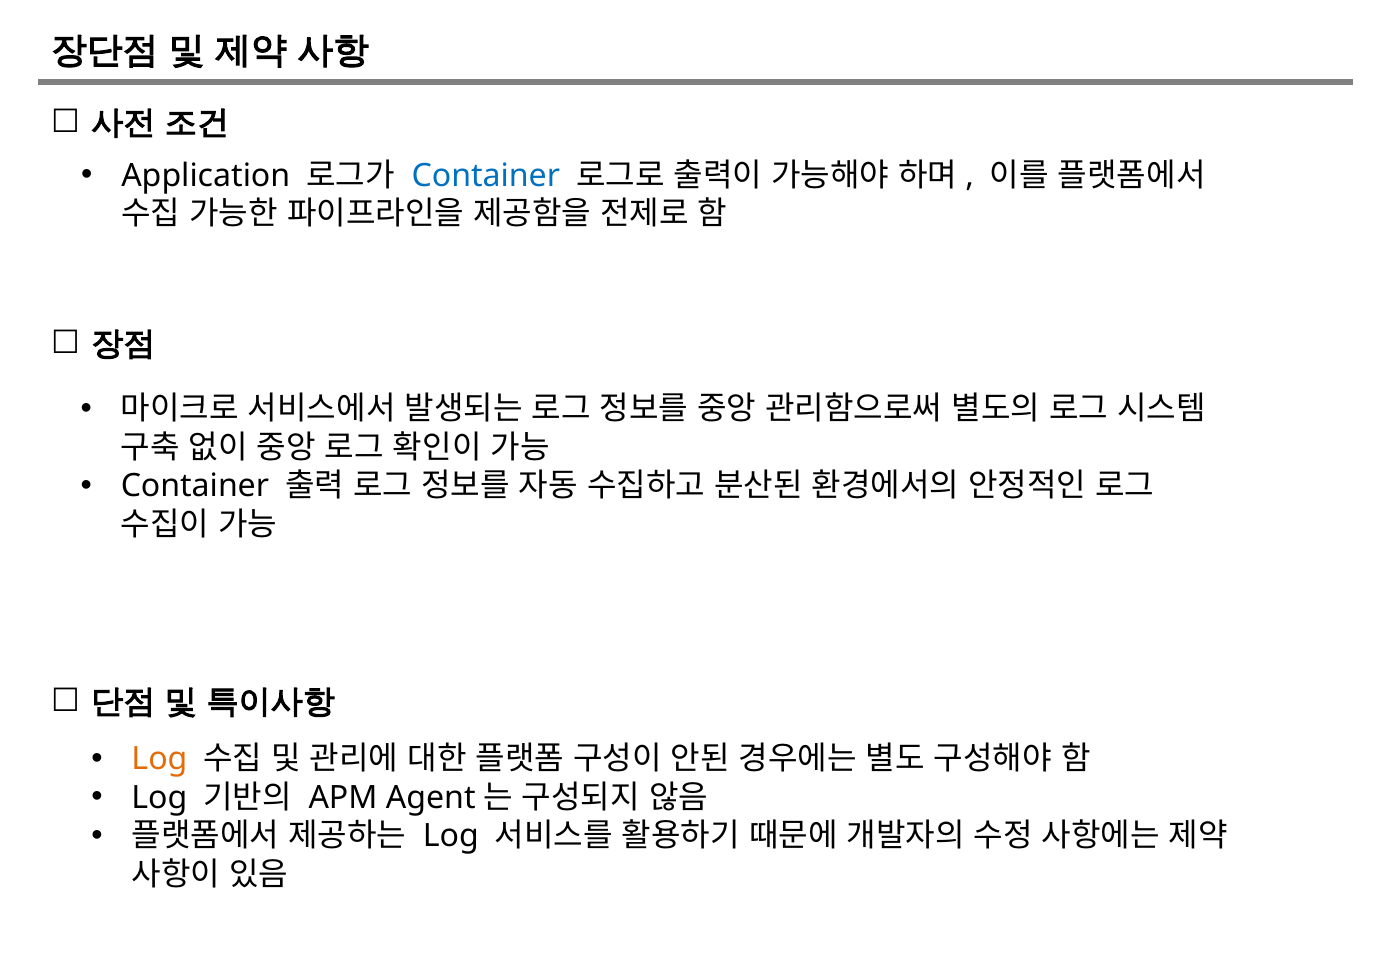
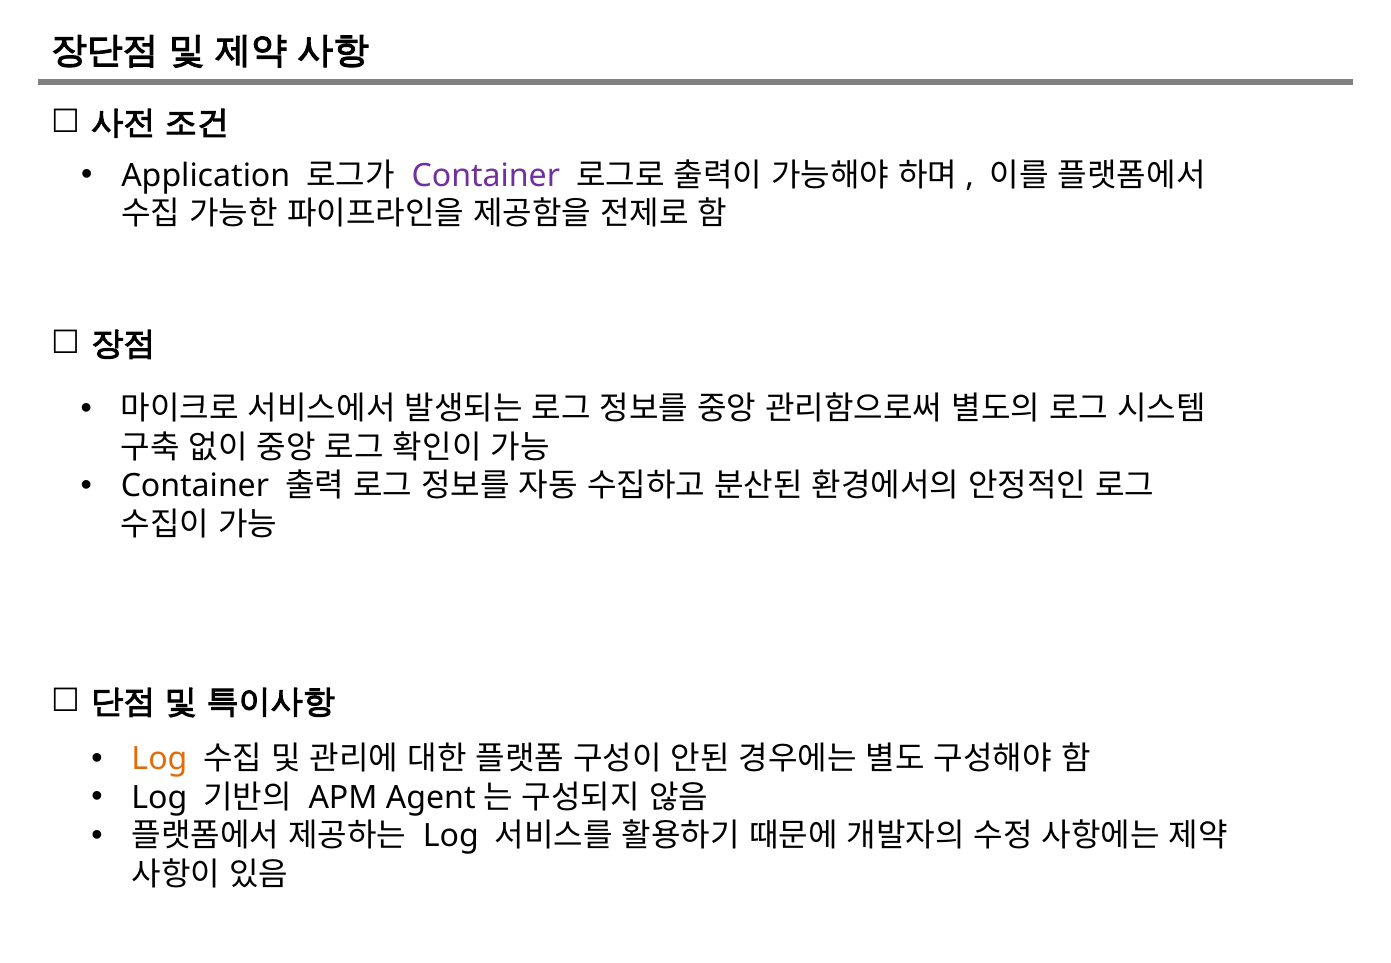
Container colour: blue -> purple (486, 176)
